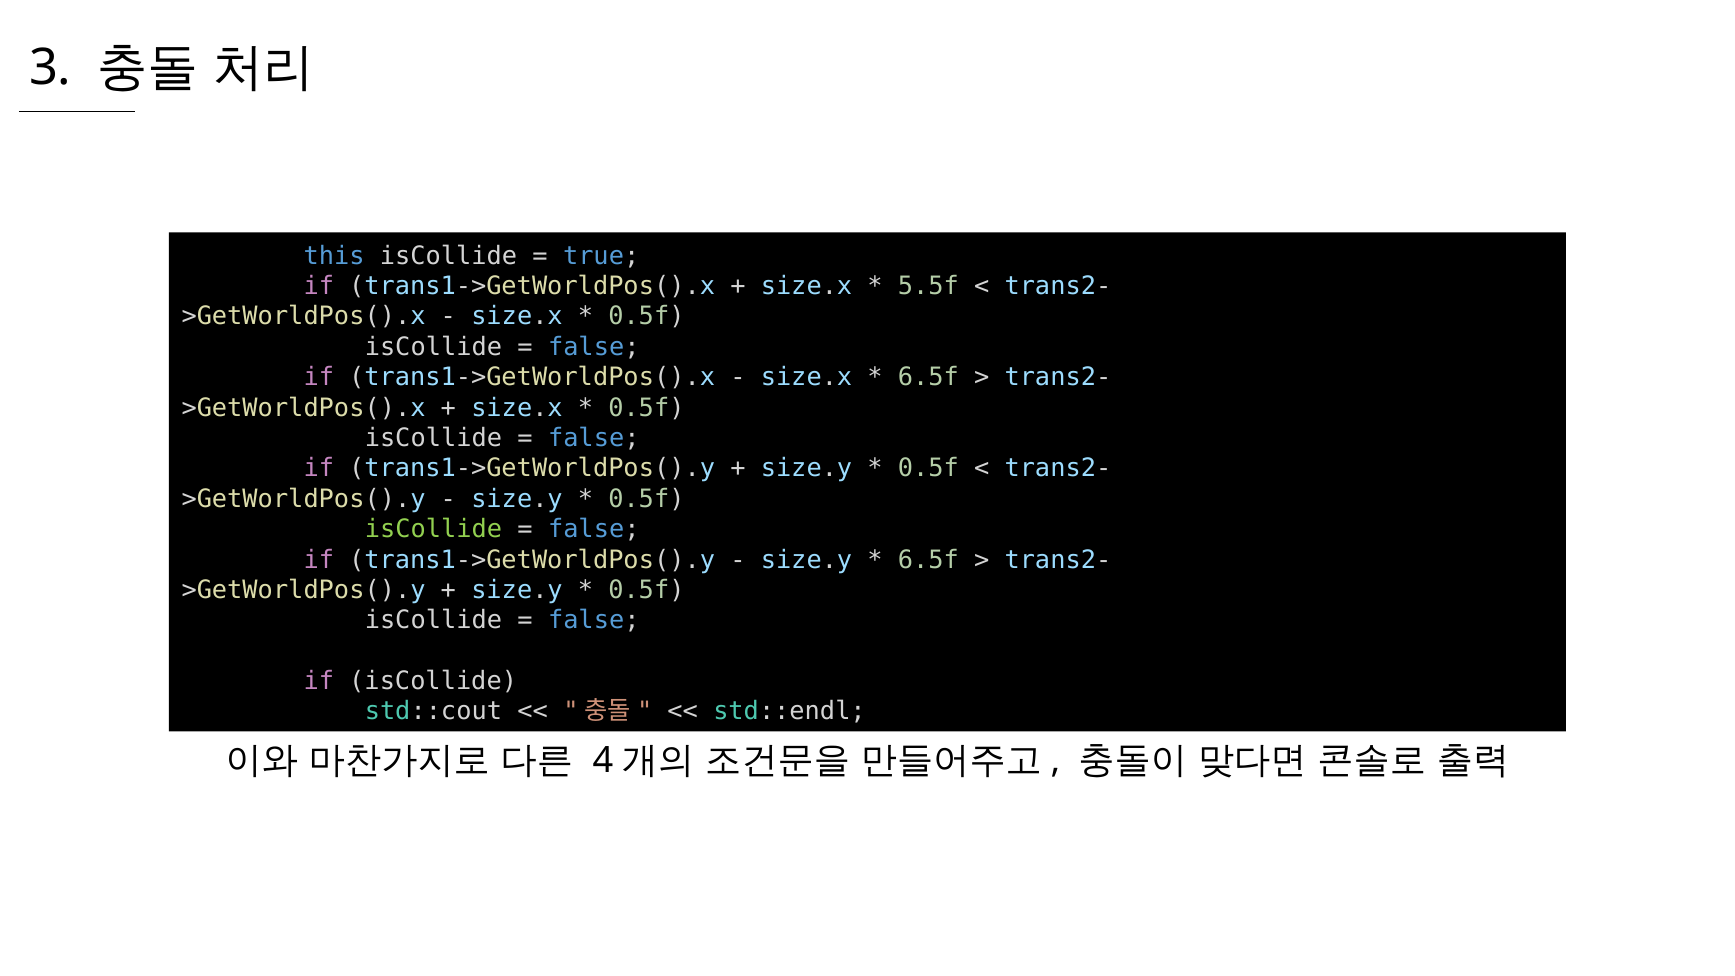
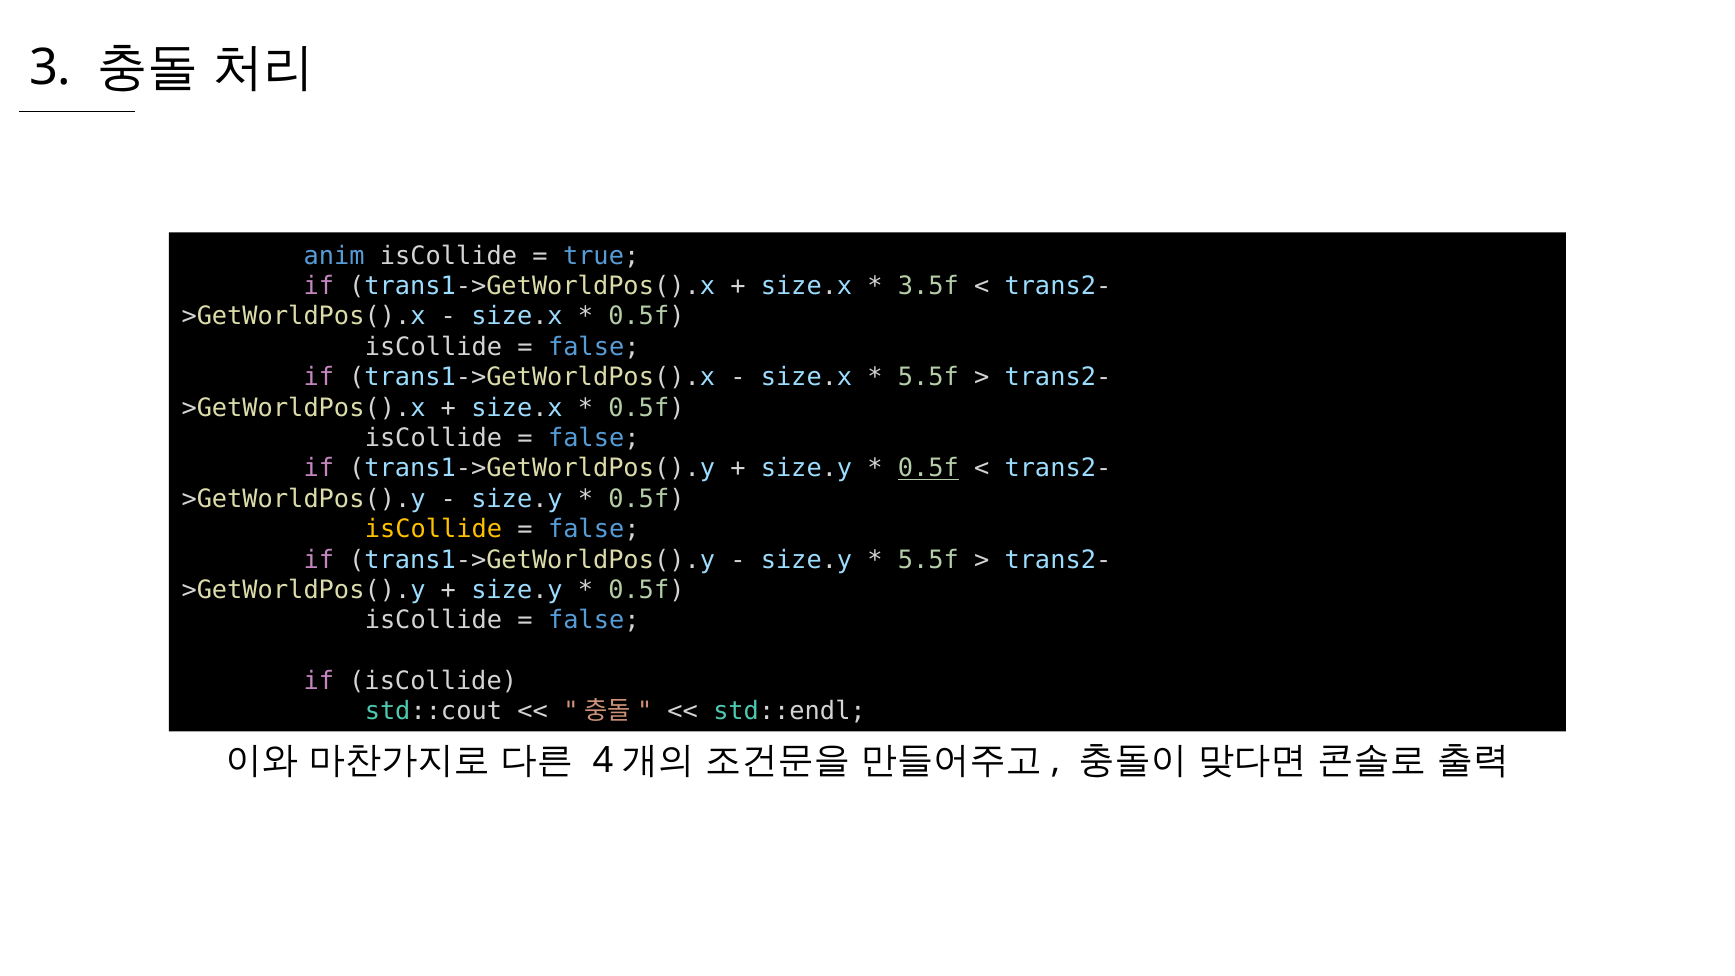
this: this -> anim (334, 256)
5.5f: 5.5f -> 3.5f (928, 286)
6.5f: 6.5f -> 5.5f (928, 377)
0.5f underline: none -> present (928, 468)
isCollide colour: light green -> yellow (433, 529)
6.5f: 6.5f -> 5.5f (928, 560)
